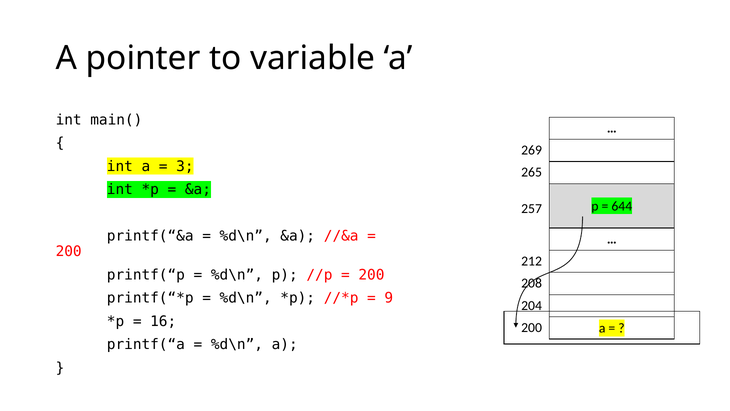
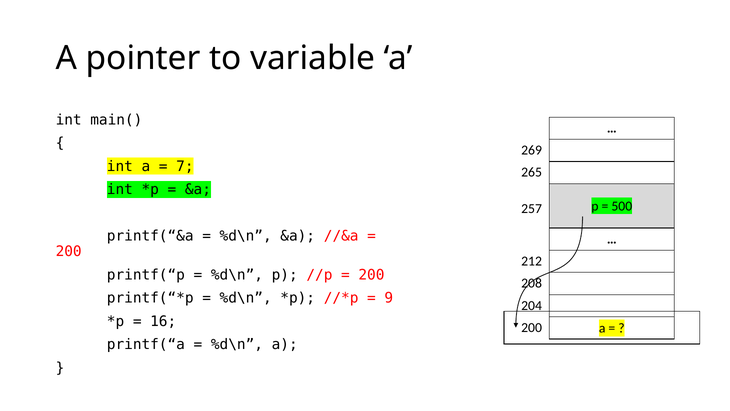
3: 3 -> 7 (185, 166)
644: 644 -> 500 (622, 206)
